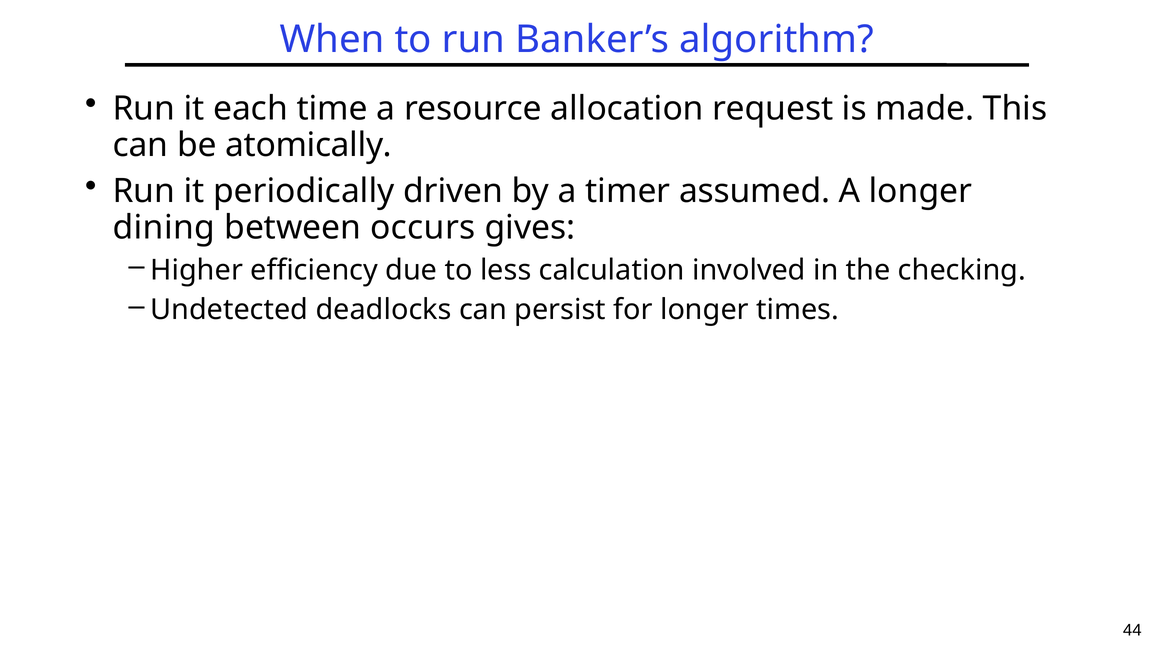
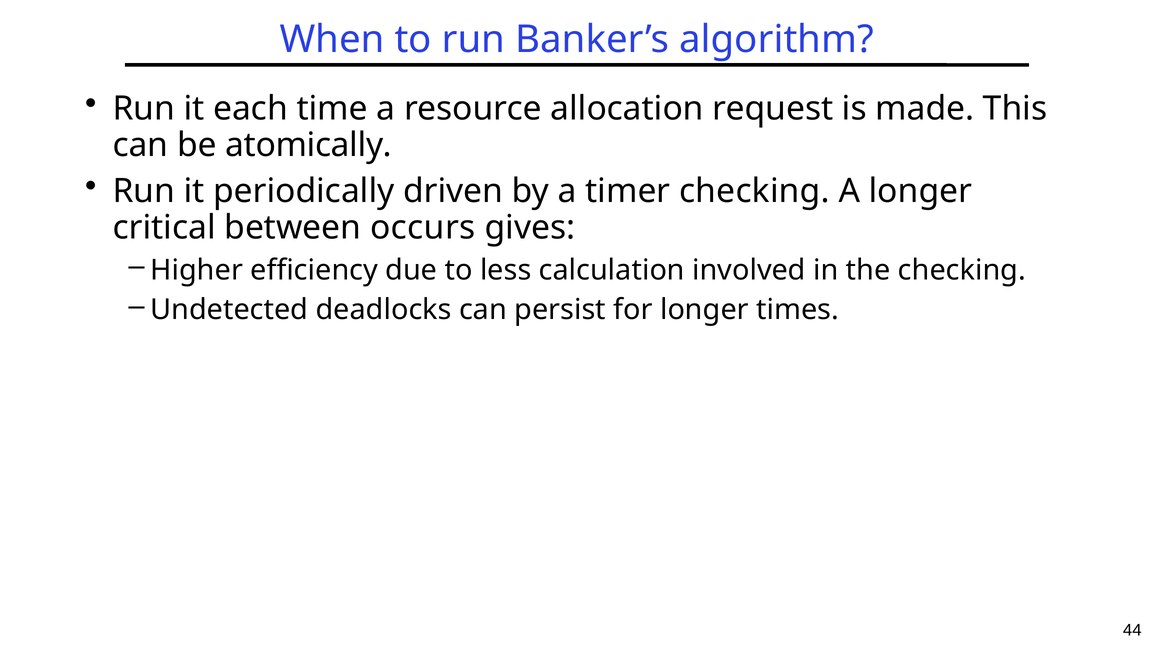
timer assumed: assumed -> checking (754, 191)
dining: dining -> critical (164, 228)
